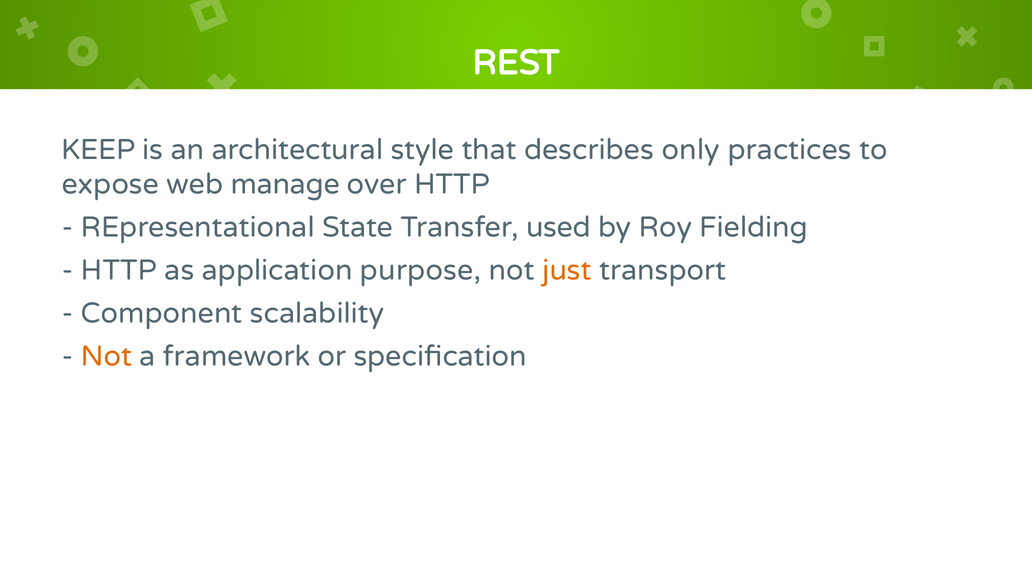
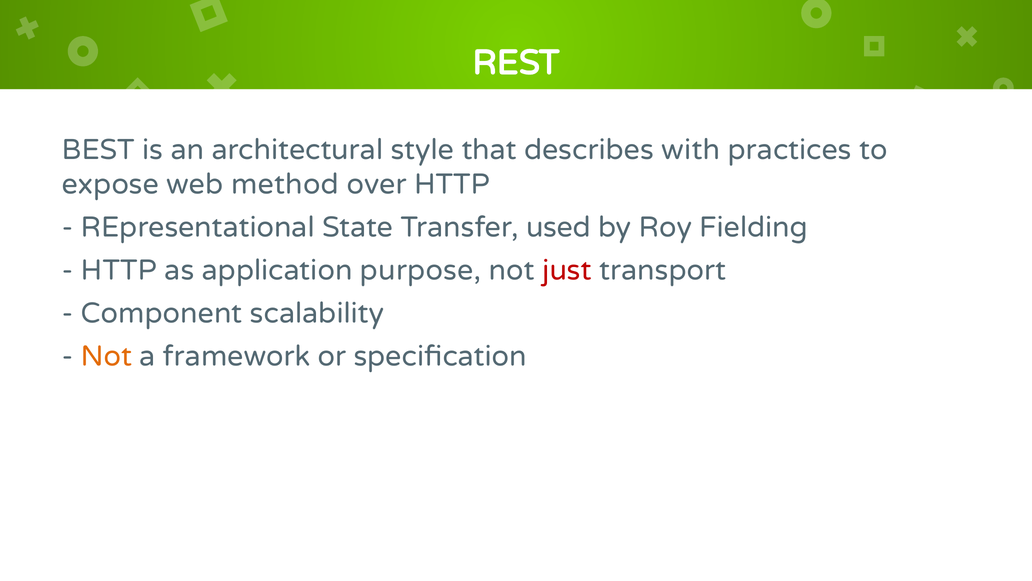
KEEP: KEEP -> BEST (98, 150)
only: only -> with (691, 150)
manage: manage -> method (285, 184)
just colour: orange -> red (567, 270)
